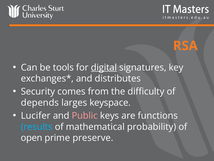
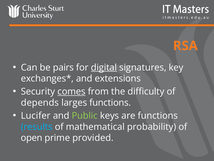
tools: tools -> pairs (63, 67)
distributes: distributes -> extensions (118, 78)
comes underline: none -> present (71, 91)
larges keyspace: keyspace -> functions (110, 102)
Public colour: pink -> light green (85, 115)
preserve: preserve -> provided (93, 137)
